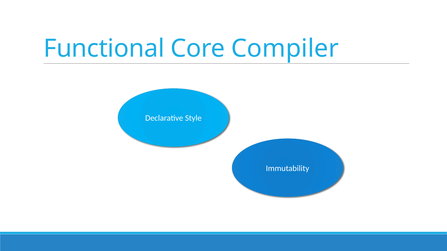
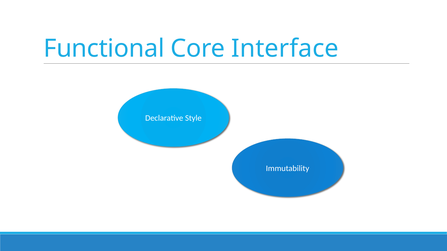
Compiler: Compiler -> Interface (285, 49)
